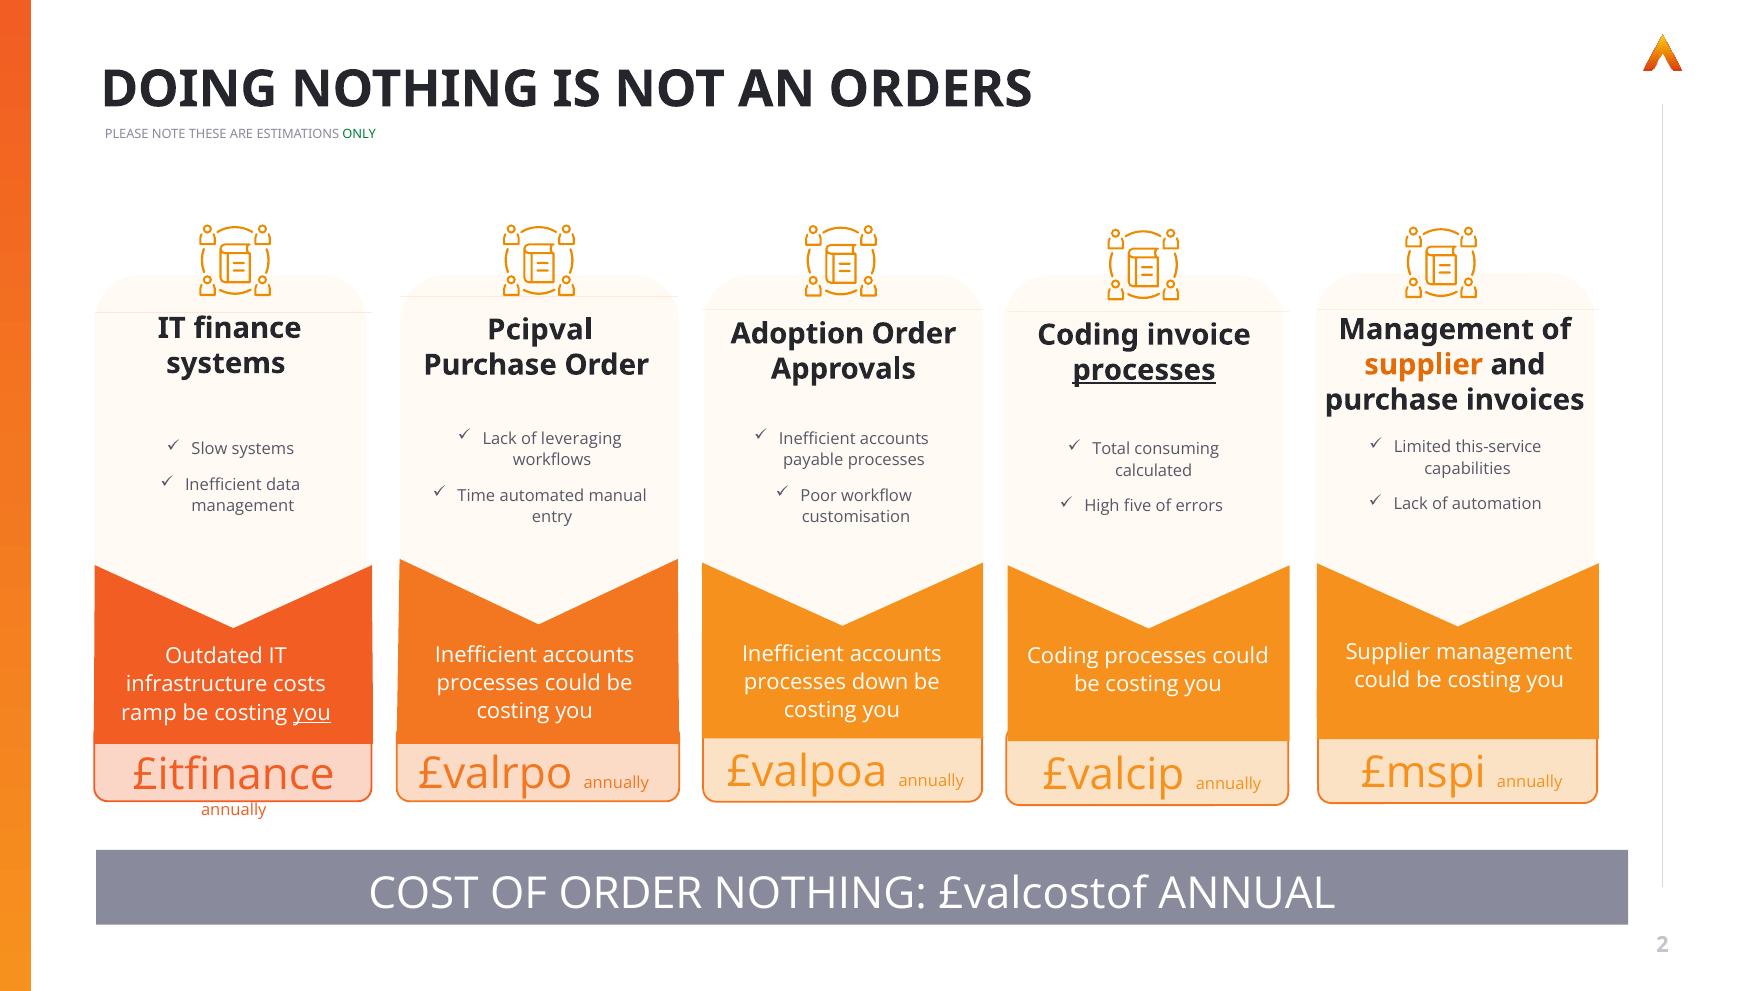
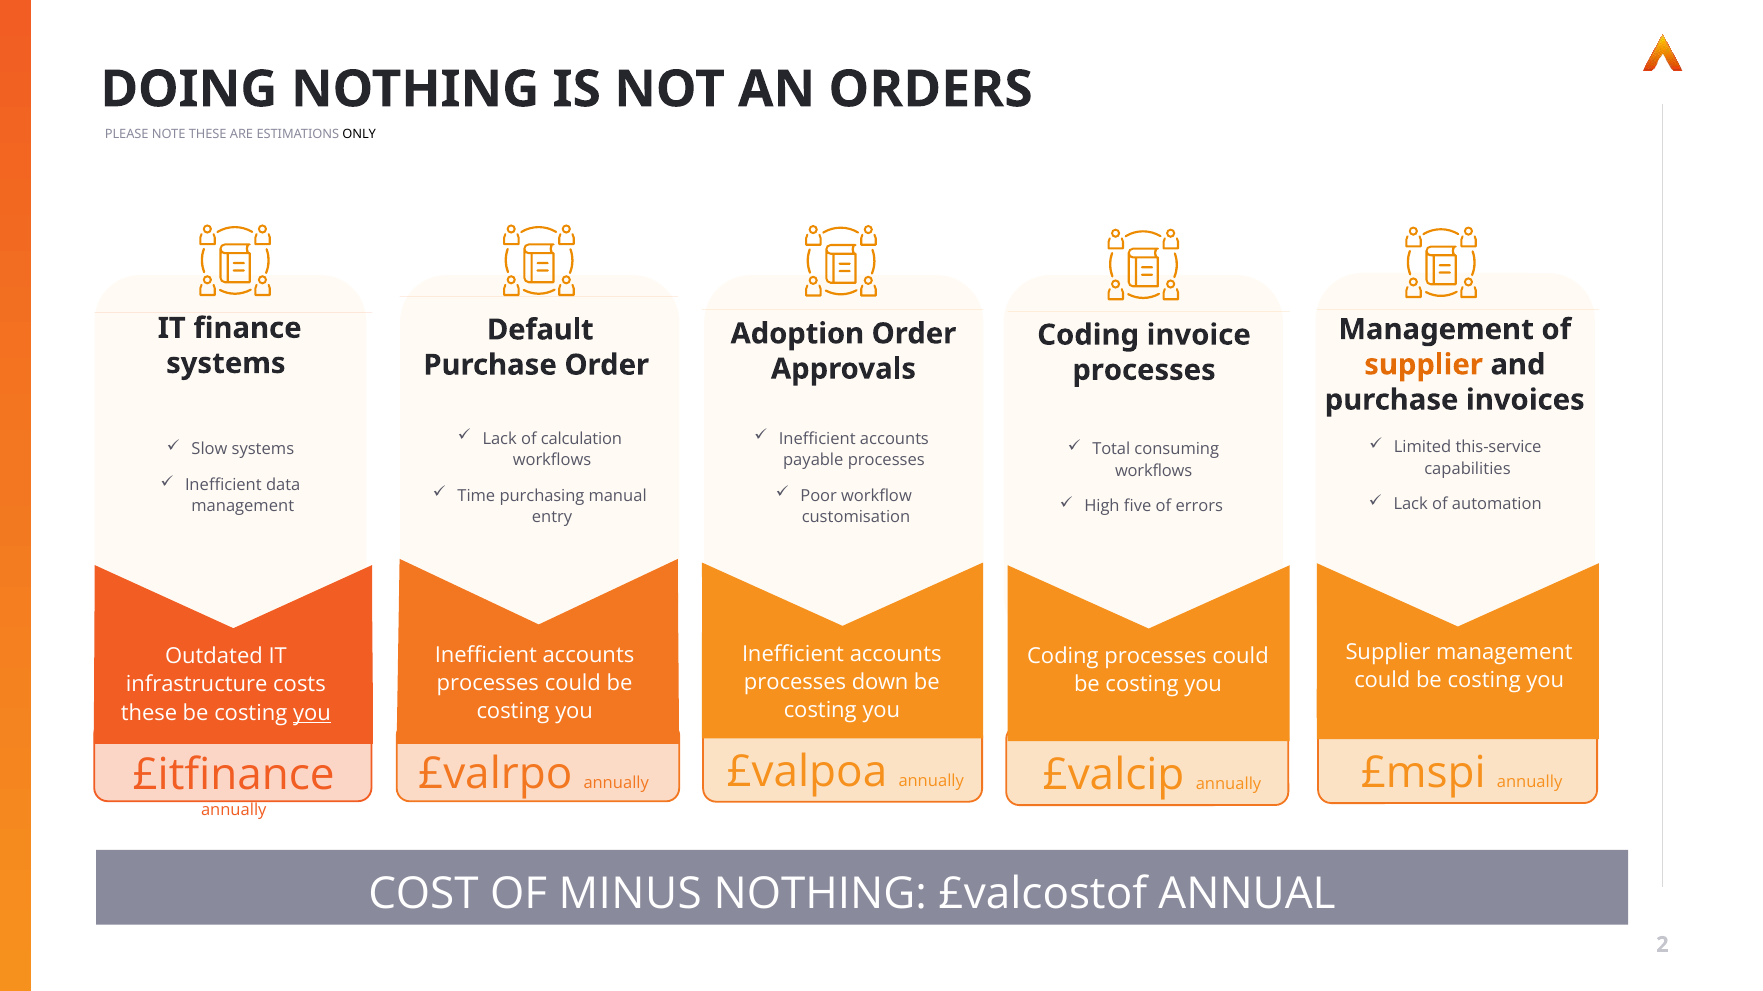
ONLY colour: green -> black (359, 134)
Pcipval: Pcipval -> Default (540, 330)
processes underline: present -> none (1144, 370)
leveraging: leveraging -> calculation (581, 439)
calculated: calculated -> workflows (1154, 471)
automated: automated -> purchasing (542, 496)
ramp: ramp -> these (149, 713)
OF ORDER: ORDER -> MINUS (630, 895)
